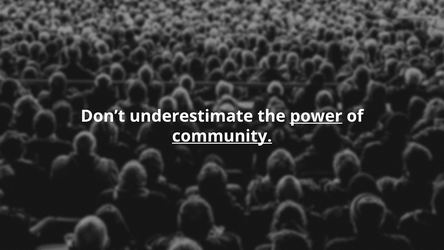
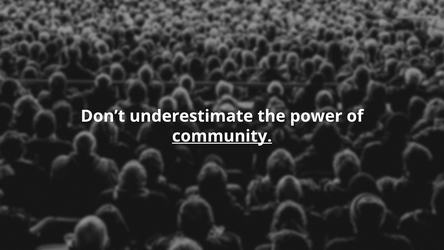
power underline: present -> none (316, 116)
